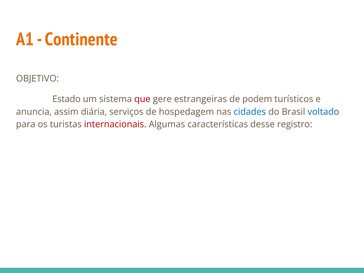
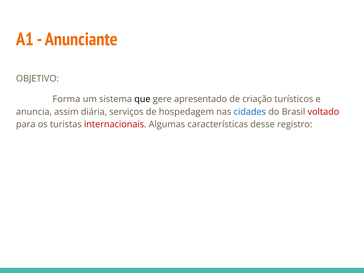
Continente: Continente -> Anunciante (81, 39)
Estado: Estado -> Forma (66, 99)
que colour: red -> black (142, 99)
estrangeiras: estrangeiras -> apresentado (201, 99)
podem: podem -> criação (257, 99)
voltado colour: blue -> red (323, 112)
